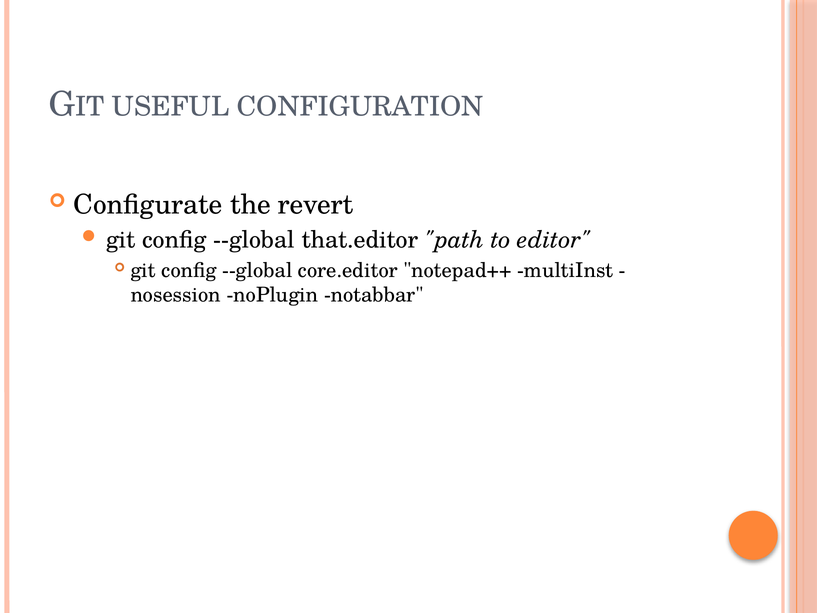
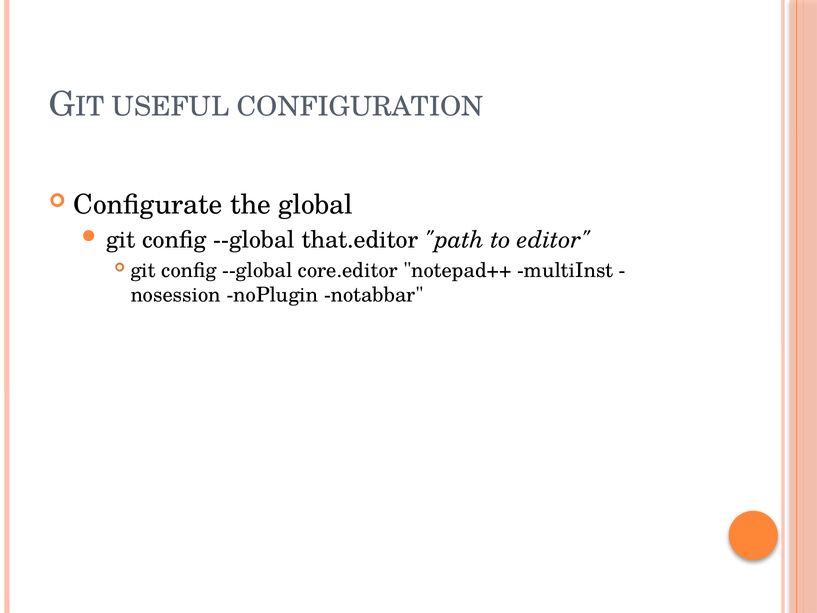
revert: revert -> global (316, 205)
